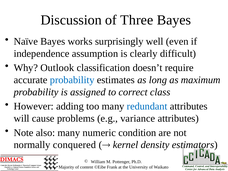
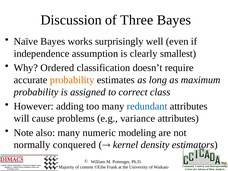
difficult: difficult -> smallest (178, 54)
Outlook: Outlook -> Ordered (57, 68)
probability colour: blue -> orange (72, 80)
condition: condition -> modeling (137, 133)
